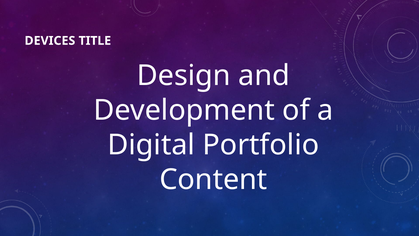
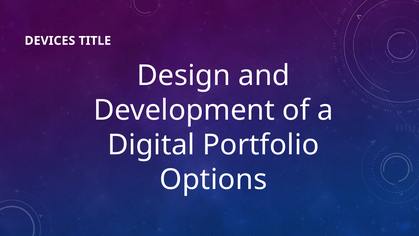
Content: Content -> Options (213, 179)
